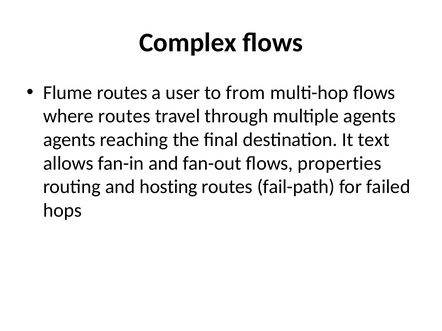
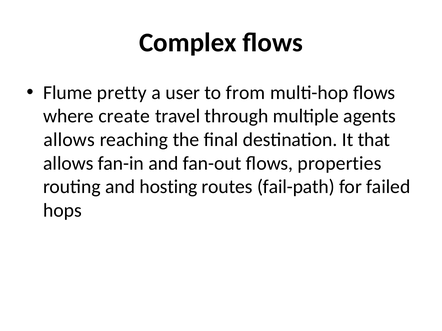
Flume routes: routes -> pretty (122, 93)
where routes: routes -> create (124, 116)
agents: agents -> allows (69, 140)
text: text -> that (374, 140)
